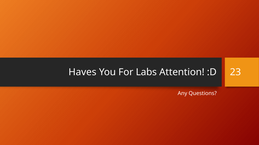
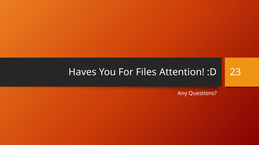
Labs: Labs -> Files (146, 72)
